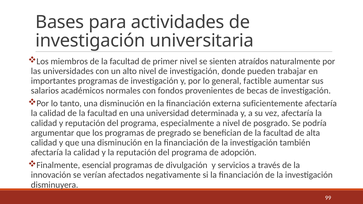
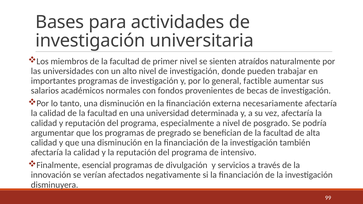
suficientemente: suficientemente -> necesariamente (273, 104)
adopción: adopción -> intensivo (239, 153)
